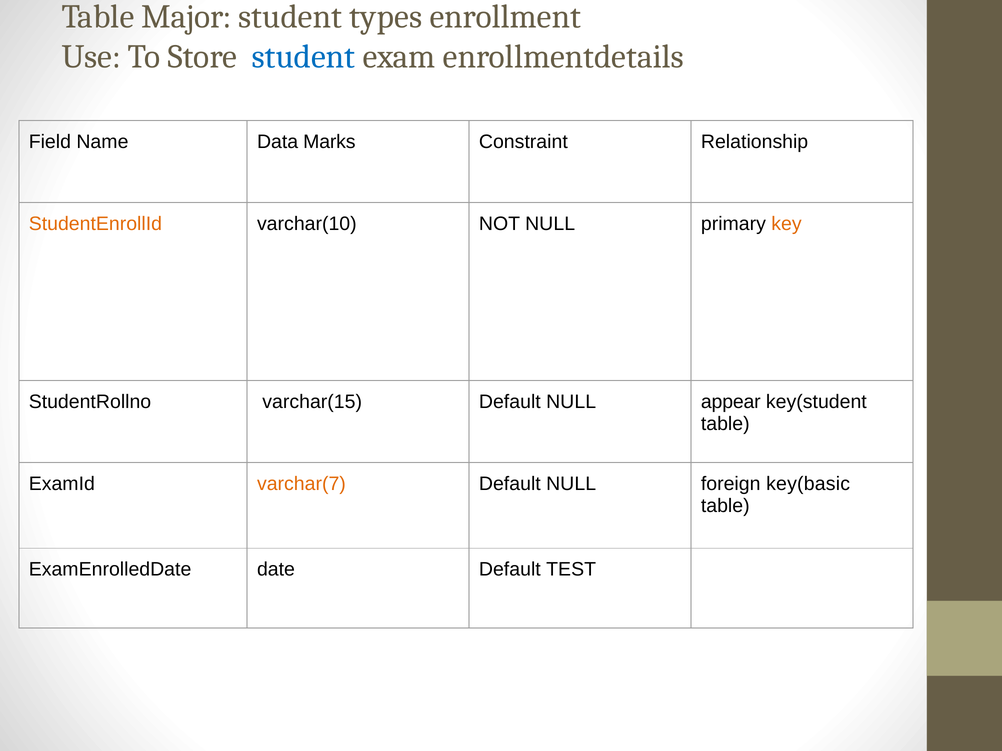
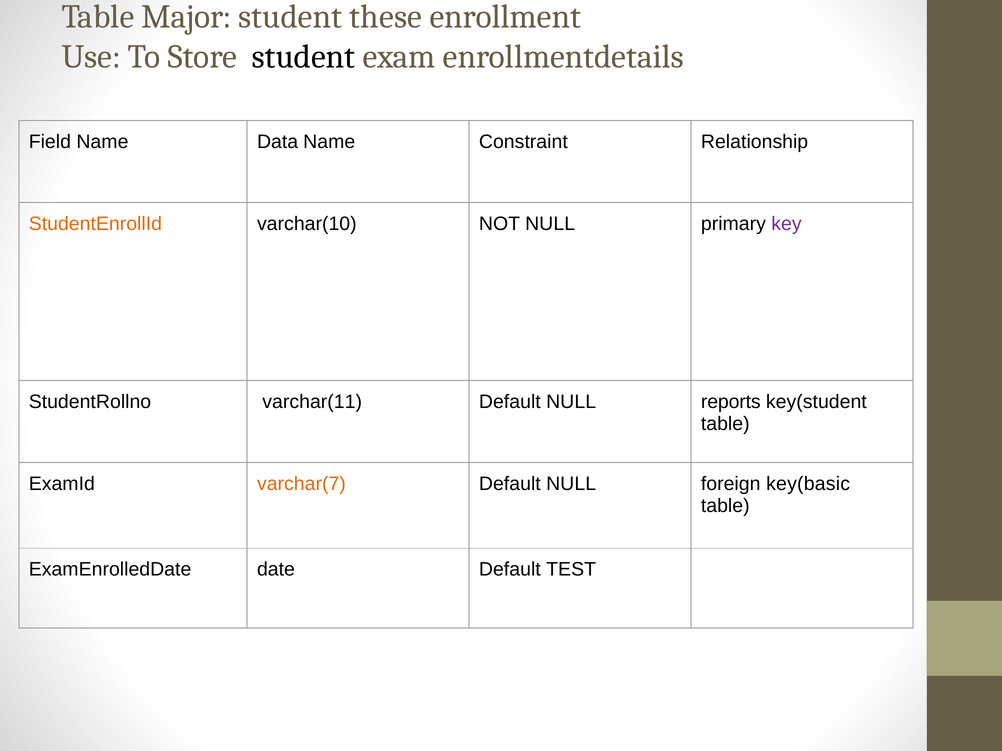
types: types -> these (386, 17)
student colour: blue -> black (303, 57)
Data Marks: Marks -> Name (329, 142)
key colour: orange -> purple (787, 224)
varchar(15: varchar(15 -> varchar(11 (312, 402)
appear: appear -> reports (731, 402)
